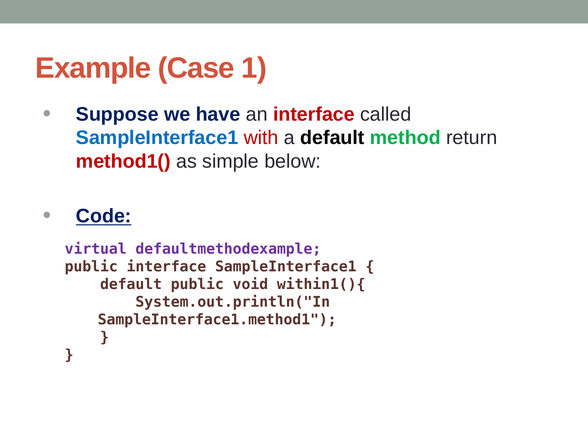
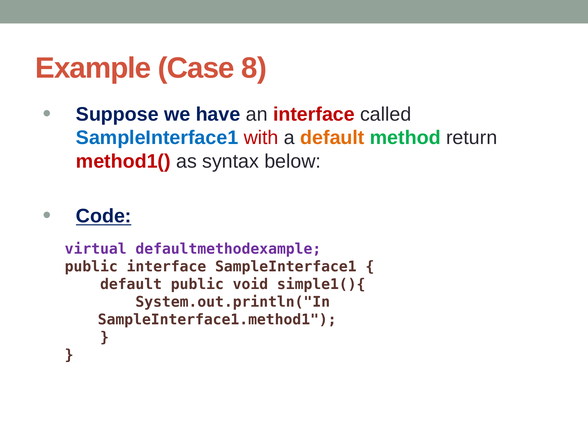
1: 1 -> 8 (254, 68)
default colour: black -> orange (332, 138)
simple: simple -> syntax (231, 161)
within1(){: within1(){ -> simple1(){ (321, 284)
